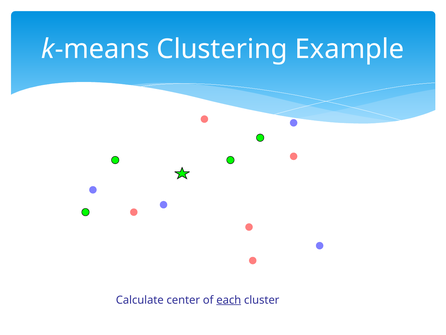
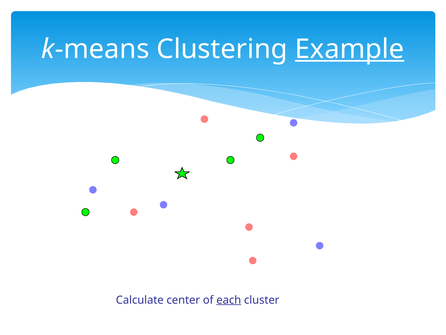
Example underline: none -> present (350, 49)
